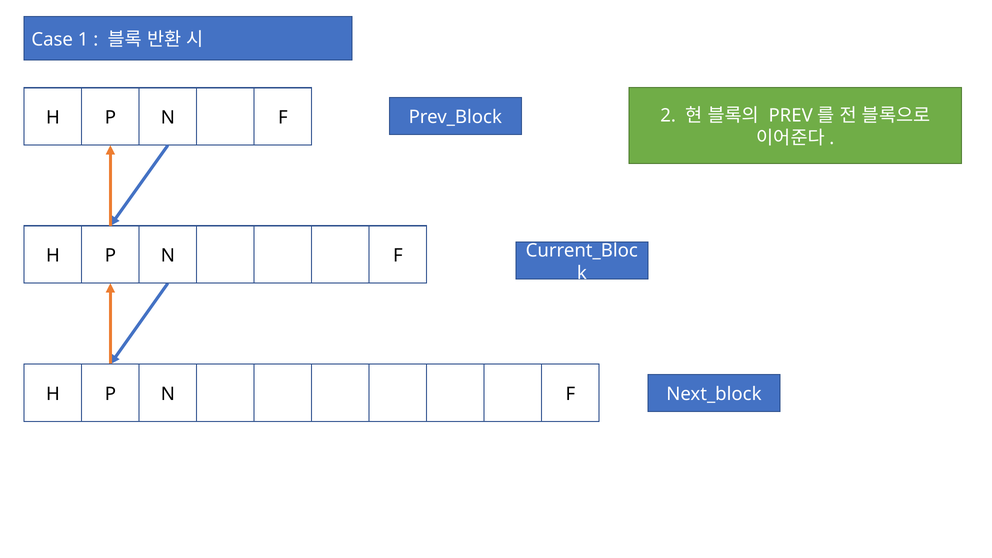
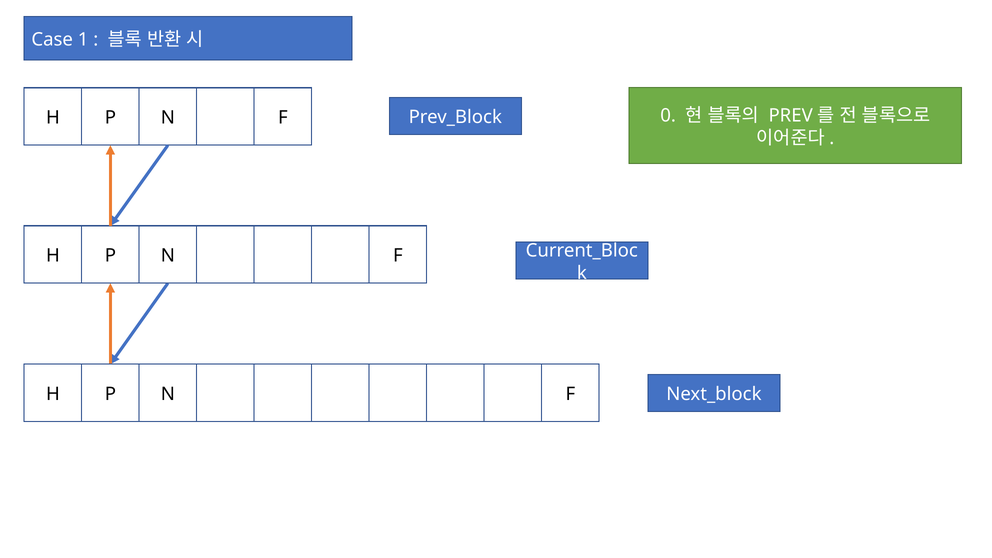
2: 2 -> 0 (668, 116)
